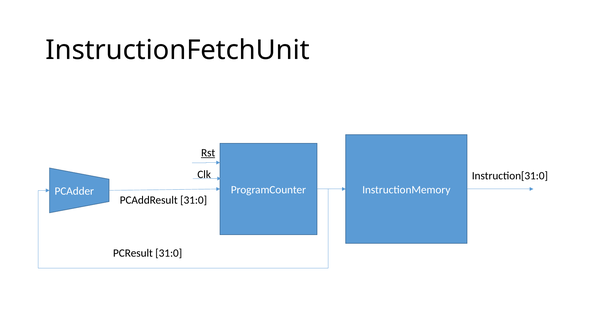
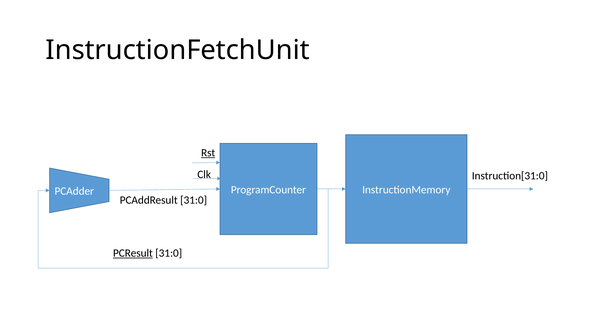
PCResult underline: none -> present (133, 253)
